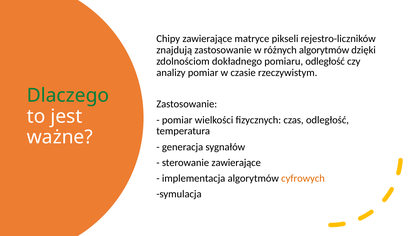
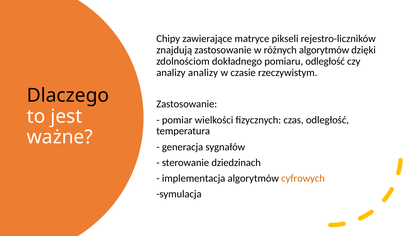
analizy pomiar: pomiar -> analizy (203, 73)
Dlaczego colour: green -> black (68, 96)
sterowanie zawierające: zawierające -> dziedzinach (236, 163)
